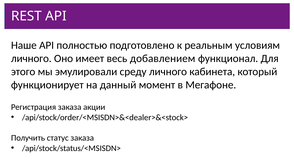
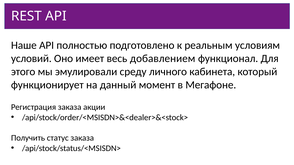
личного: личного -> условий (31, 59)
